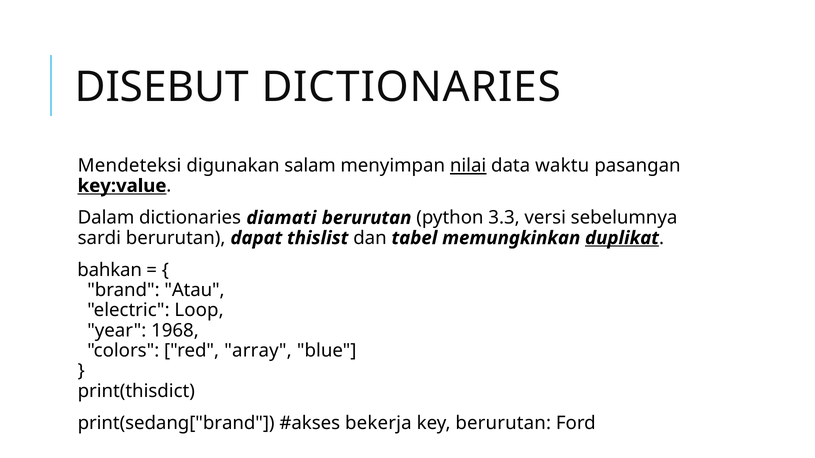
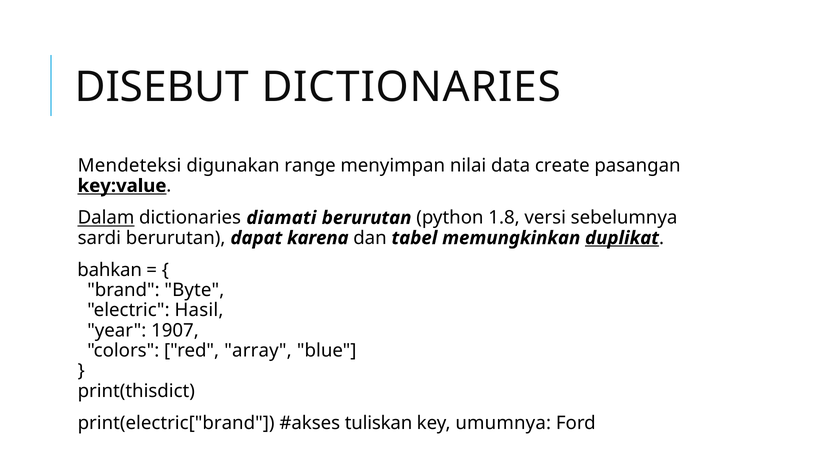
salam: salam -> range (310, 166)
nilai underline: present -> none (468, 166)
waktu: waktu -> create (562, 166)
Dalam underline: none -> present (106, 218)
3.3: 3.3 -> 1.8 (504, 218)
thislist: thislist -> karena (318, 238)
Atau: Atau -> Byte (194, 290)
Loop: Loop -> Hasil (199, 311)
1968: 1968 -> 1907 (175, 331)
print(sedang["brand: print(sedang["brand -> print(electric["brand (176, 423)
bekerja: bekerja -> tuliskan (379, 423)
key berurutan: berurutan -> umumnya (503, 423)
